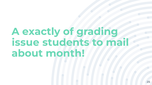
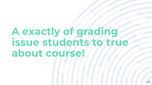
mail: mail -> true (117, 43)
month: month -> course (65, 54)
